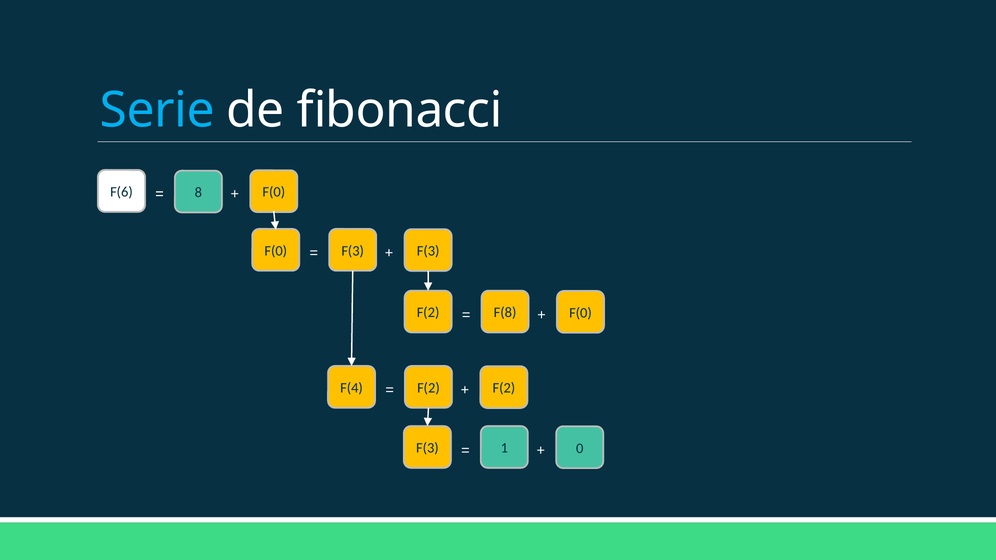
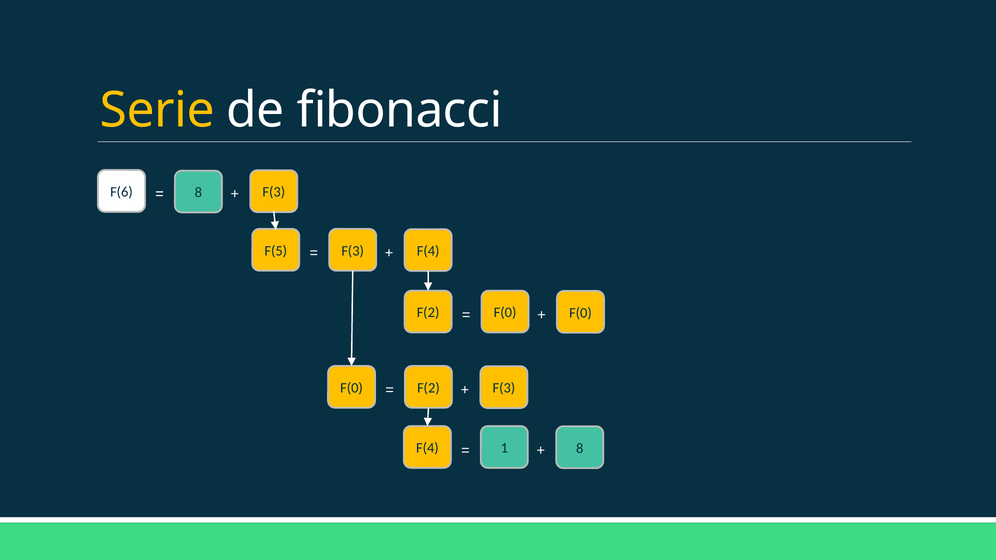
Serie colour: light blue -> yellow (157, 110)
F(0: F(0 -> F(3 (274, 192)
F(0: F(0 -> F(5 (276, 251)
F(3 F(3: F(3 -> F(4 (428, 251)
F(2 F(8: F(8 -> F(0 (505, 313)
F(4: F(4 -> F(0 (352, 388)
F(2 F(2: F(2 -> F(3 (504, 388)
F(3: F(3 -> F(4 (427, 448)
1 0: 0 -> 8 (580, 448)
